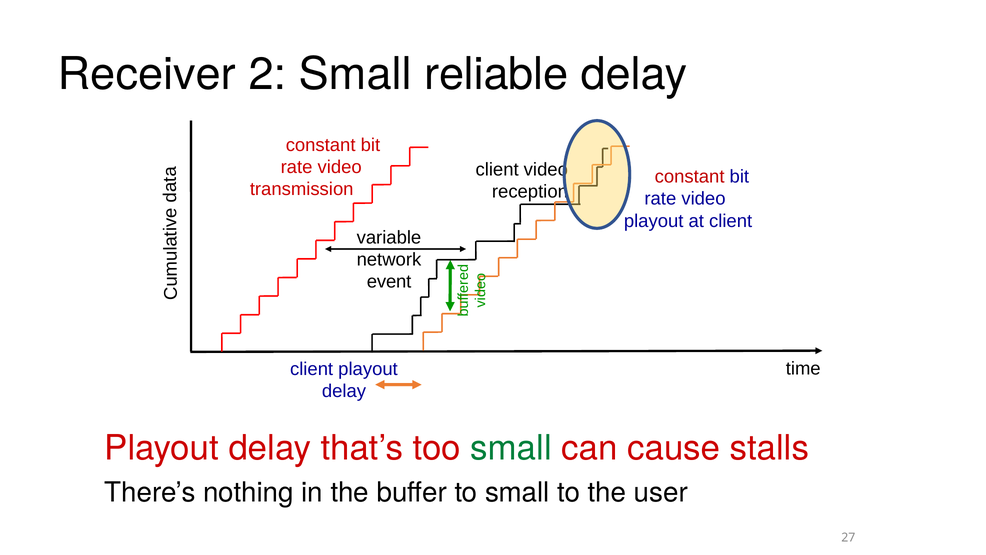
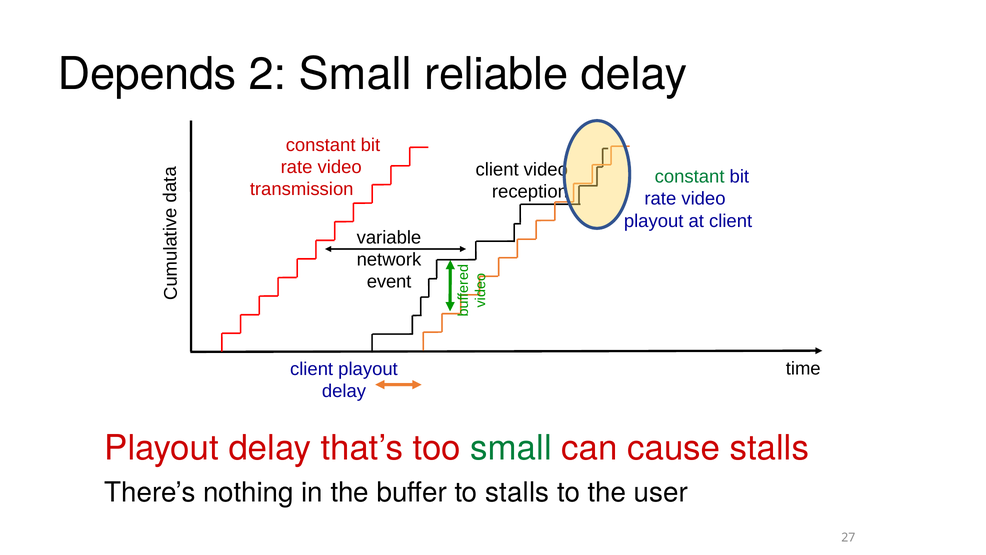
Receiver: Receiver -> Depends (147, 74)
constant colour: red -> green (690, 176)
to small: small -> stalls (517, 492)
